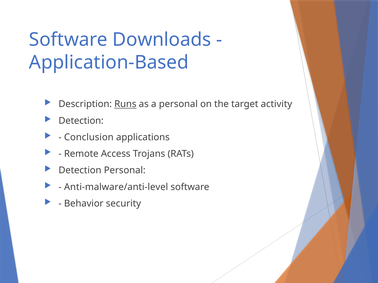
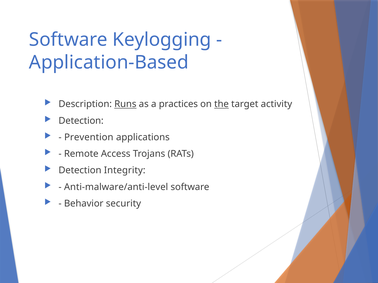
Downloads: Downloads -> Keylogging (162, 40)
a personal: personal -> practices (178, 104)
the underline: none -> present (222, 104)
Conclusion: Conclusion -> Prevention (89, 137)
Detection Personal: Personal -> Integrity (125, 171)
